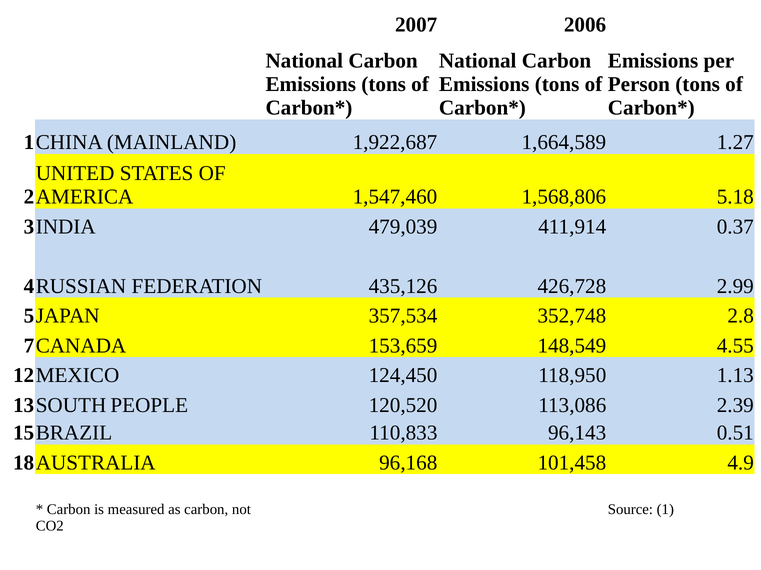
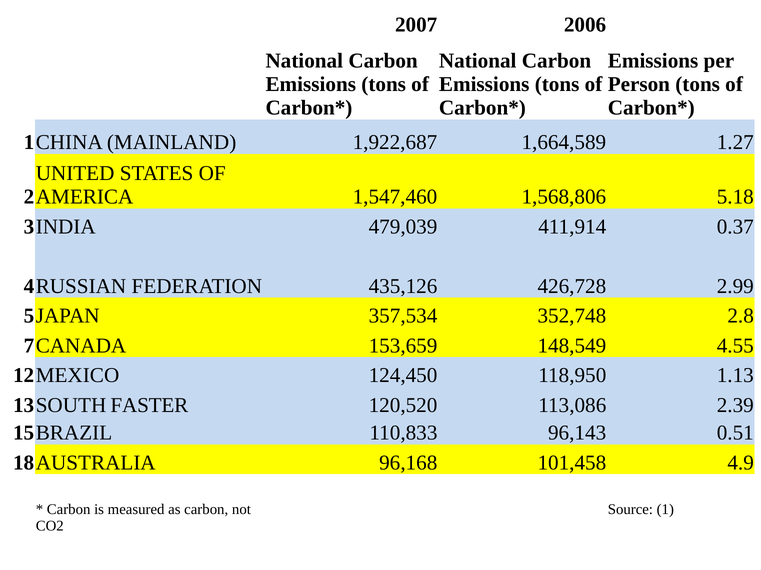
PEOPLE: PEOPLE -> FASTER (149, 406)
